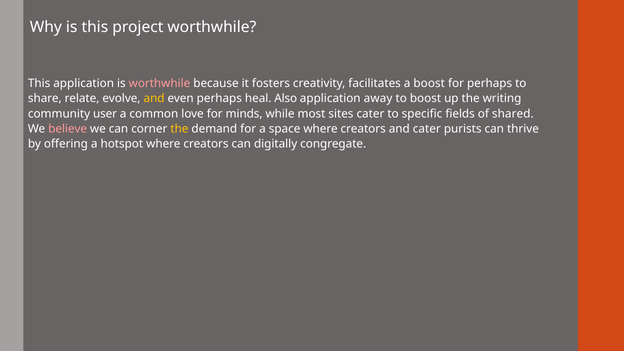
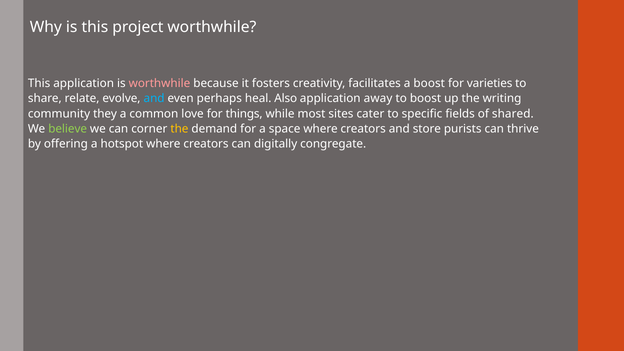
for perhaps: perhaps -> varieties (490, 84)
and colour: yellow -> light blue (154, 99)
user: user -> they (105, 114)
minds: minds -> things (244, 114)
believe colour: pink -> light green (68, 129)
and cater: cater -> store (427, 129)
